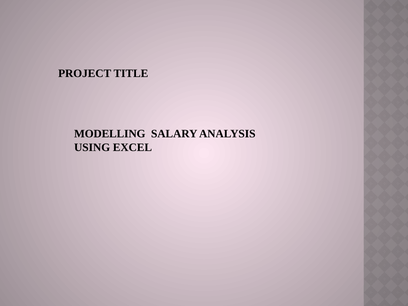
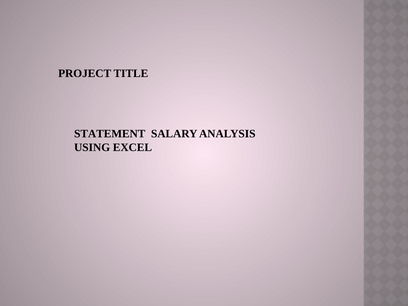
MODELLING: MODELLING -> STATEMENT (110, 134)
